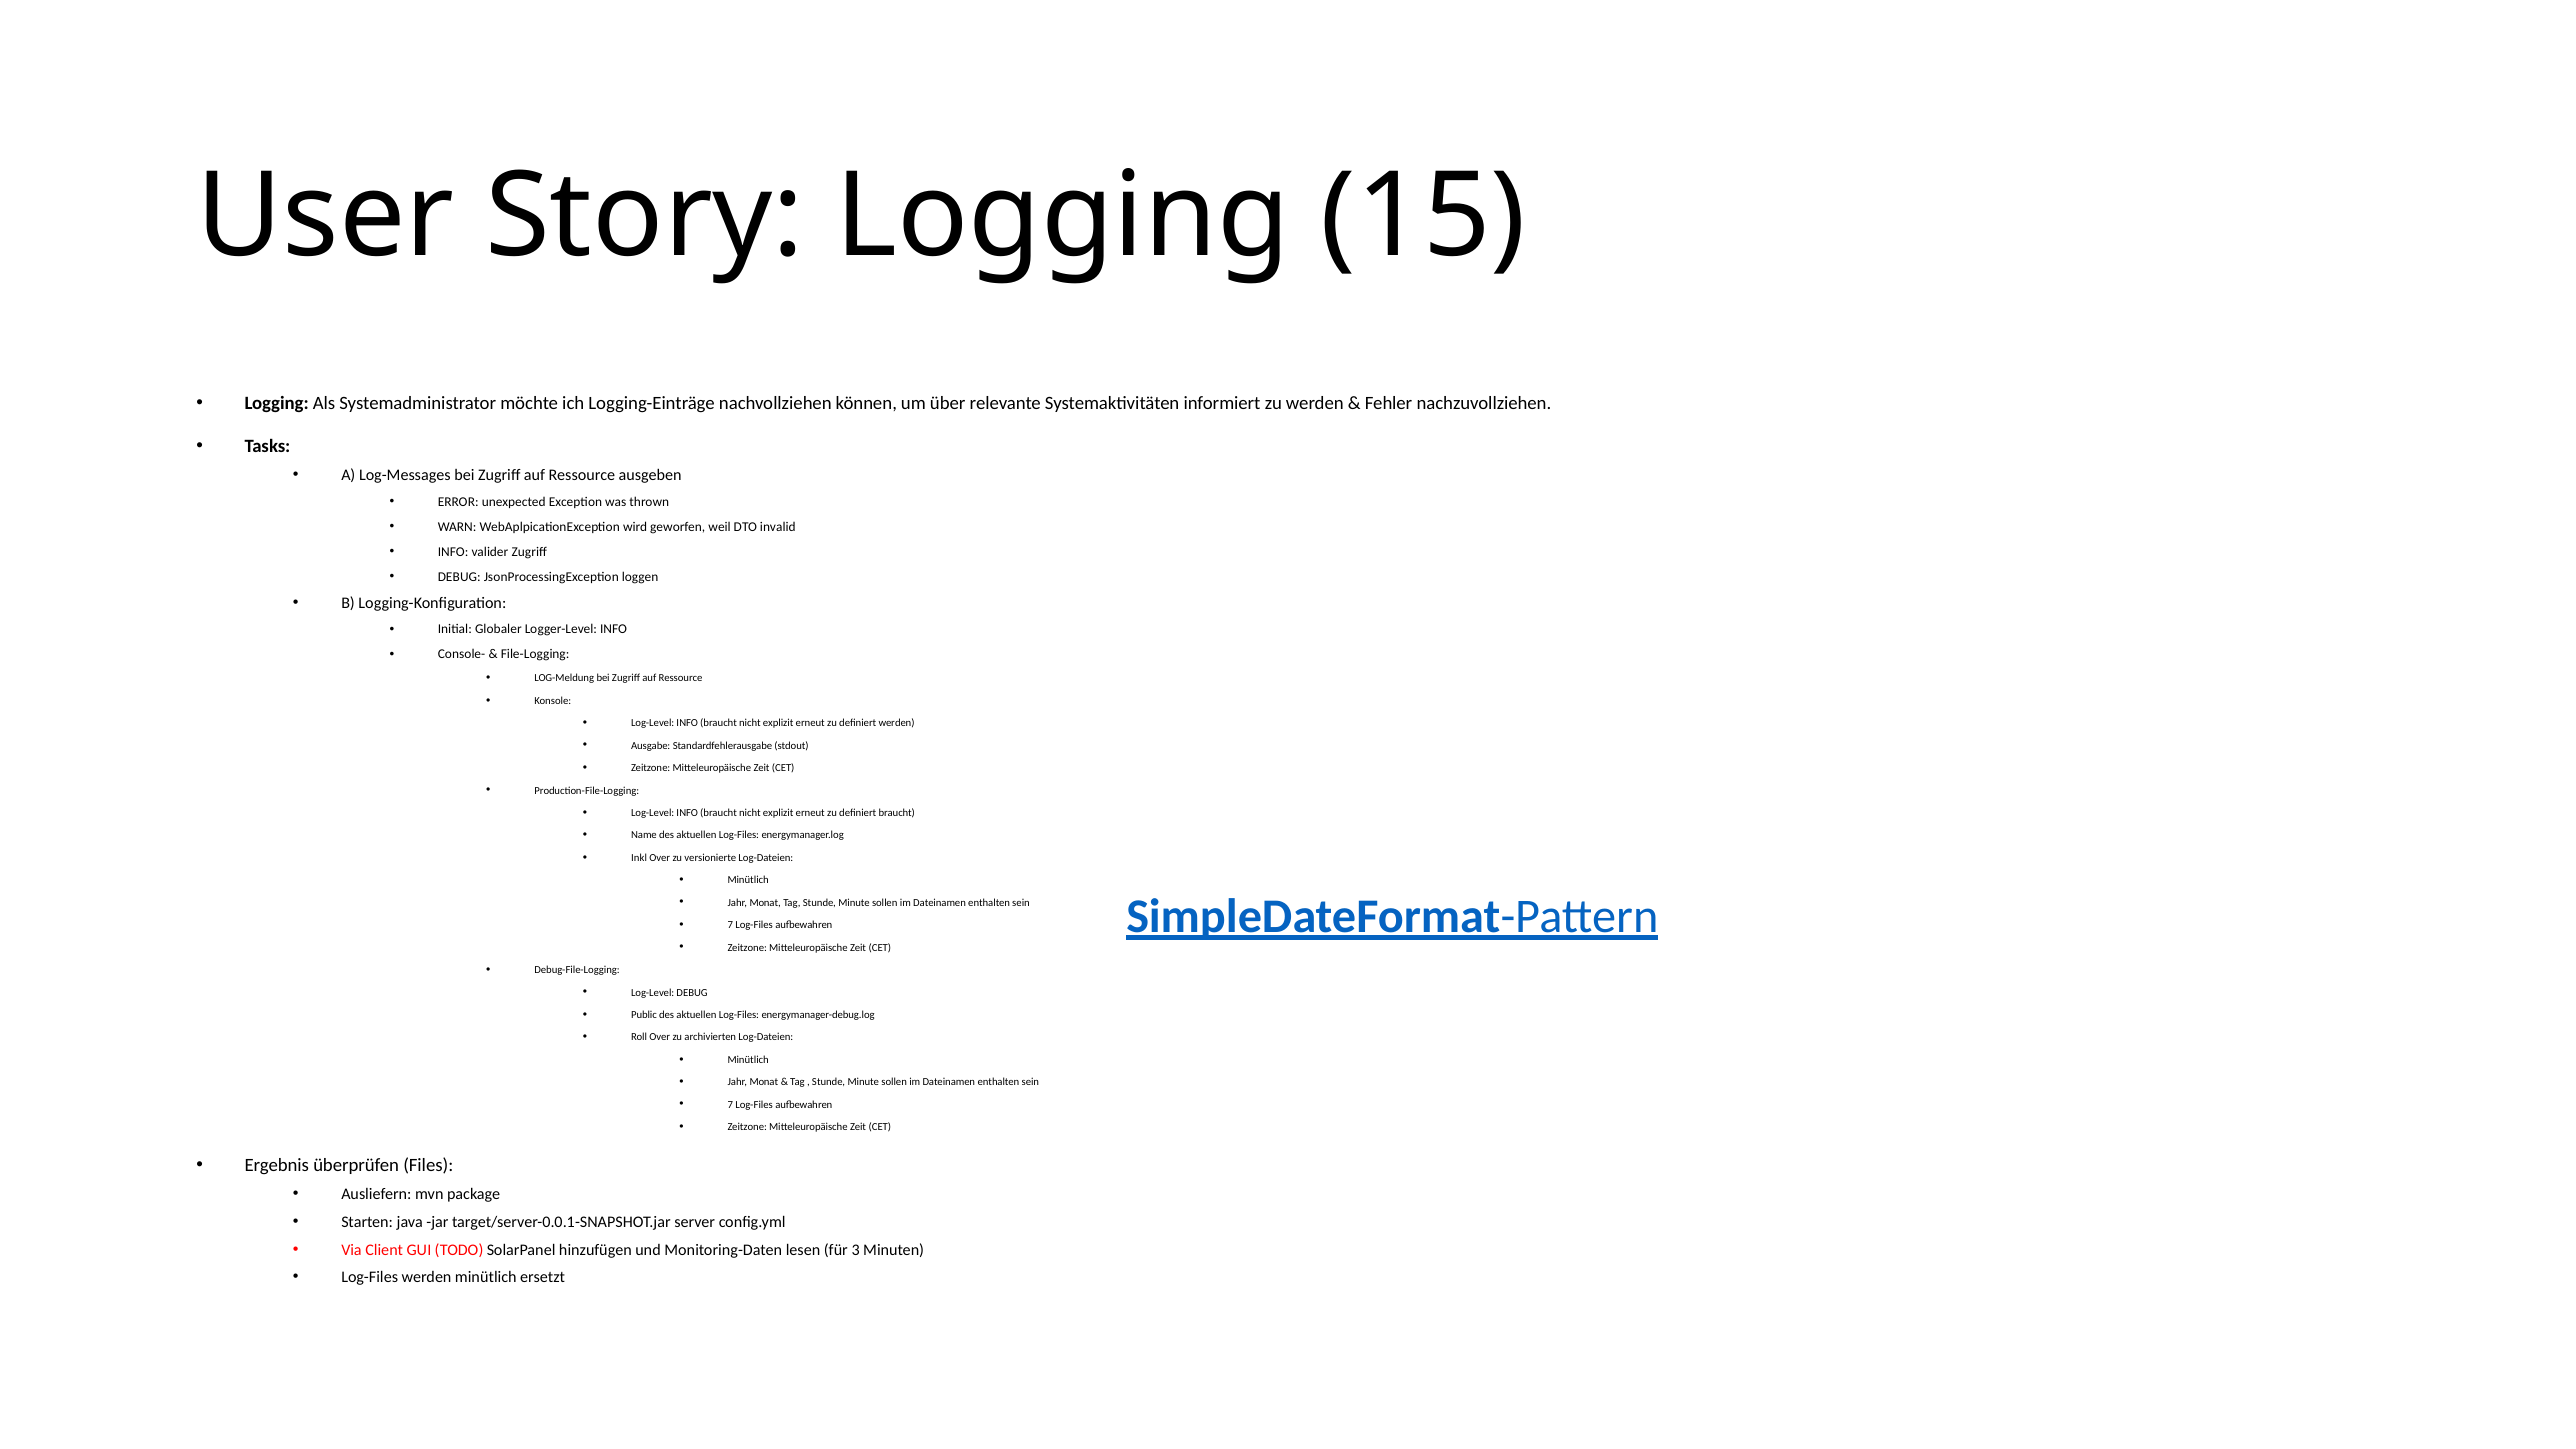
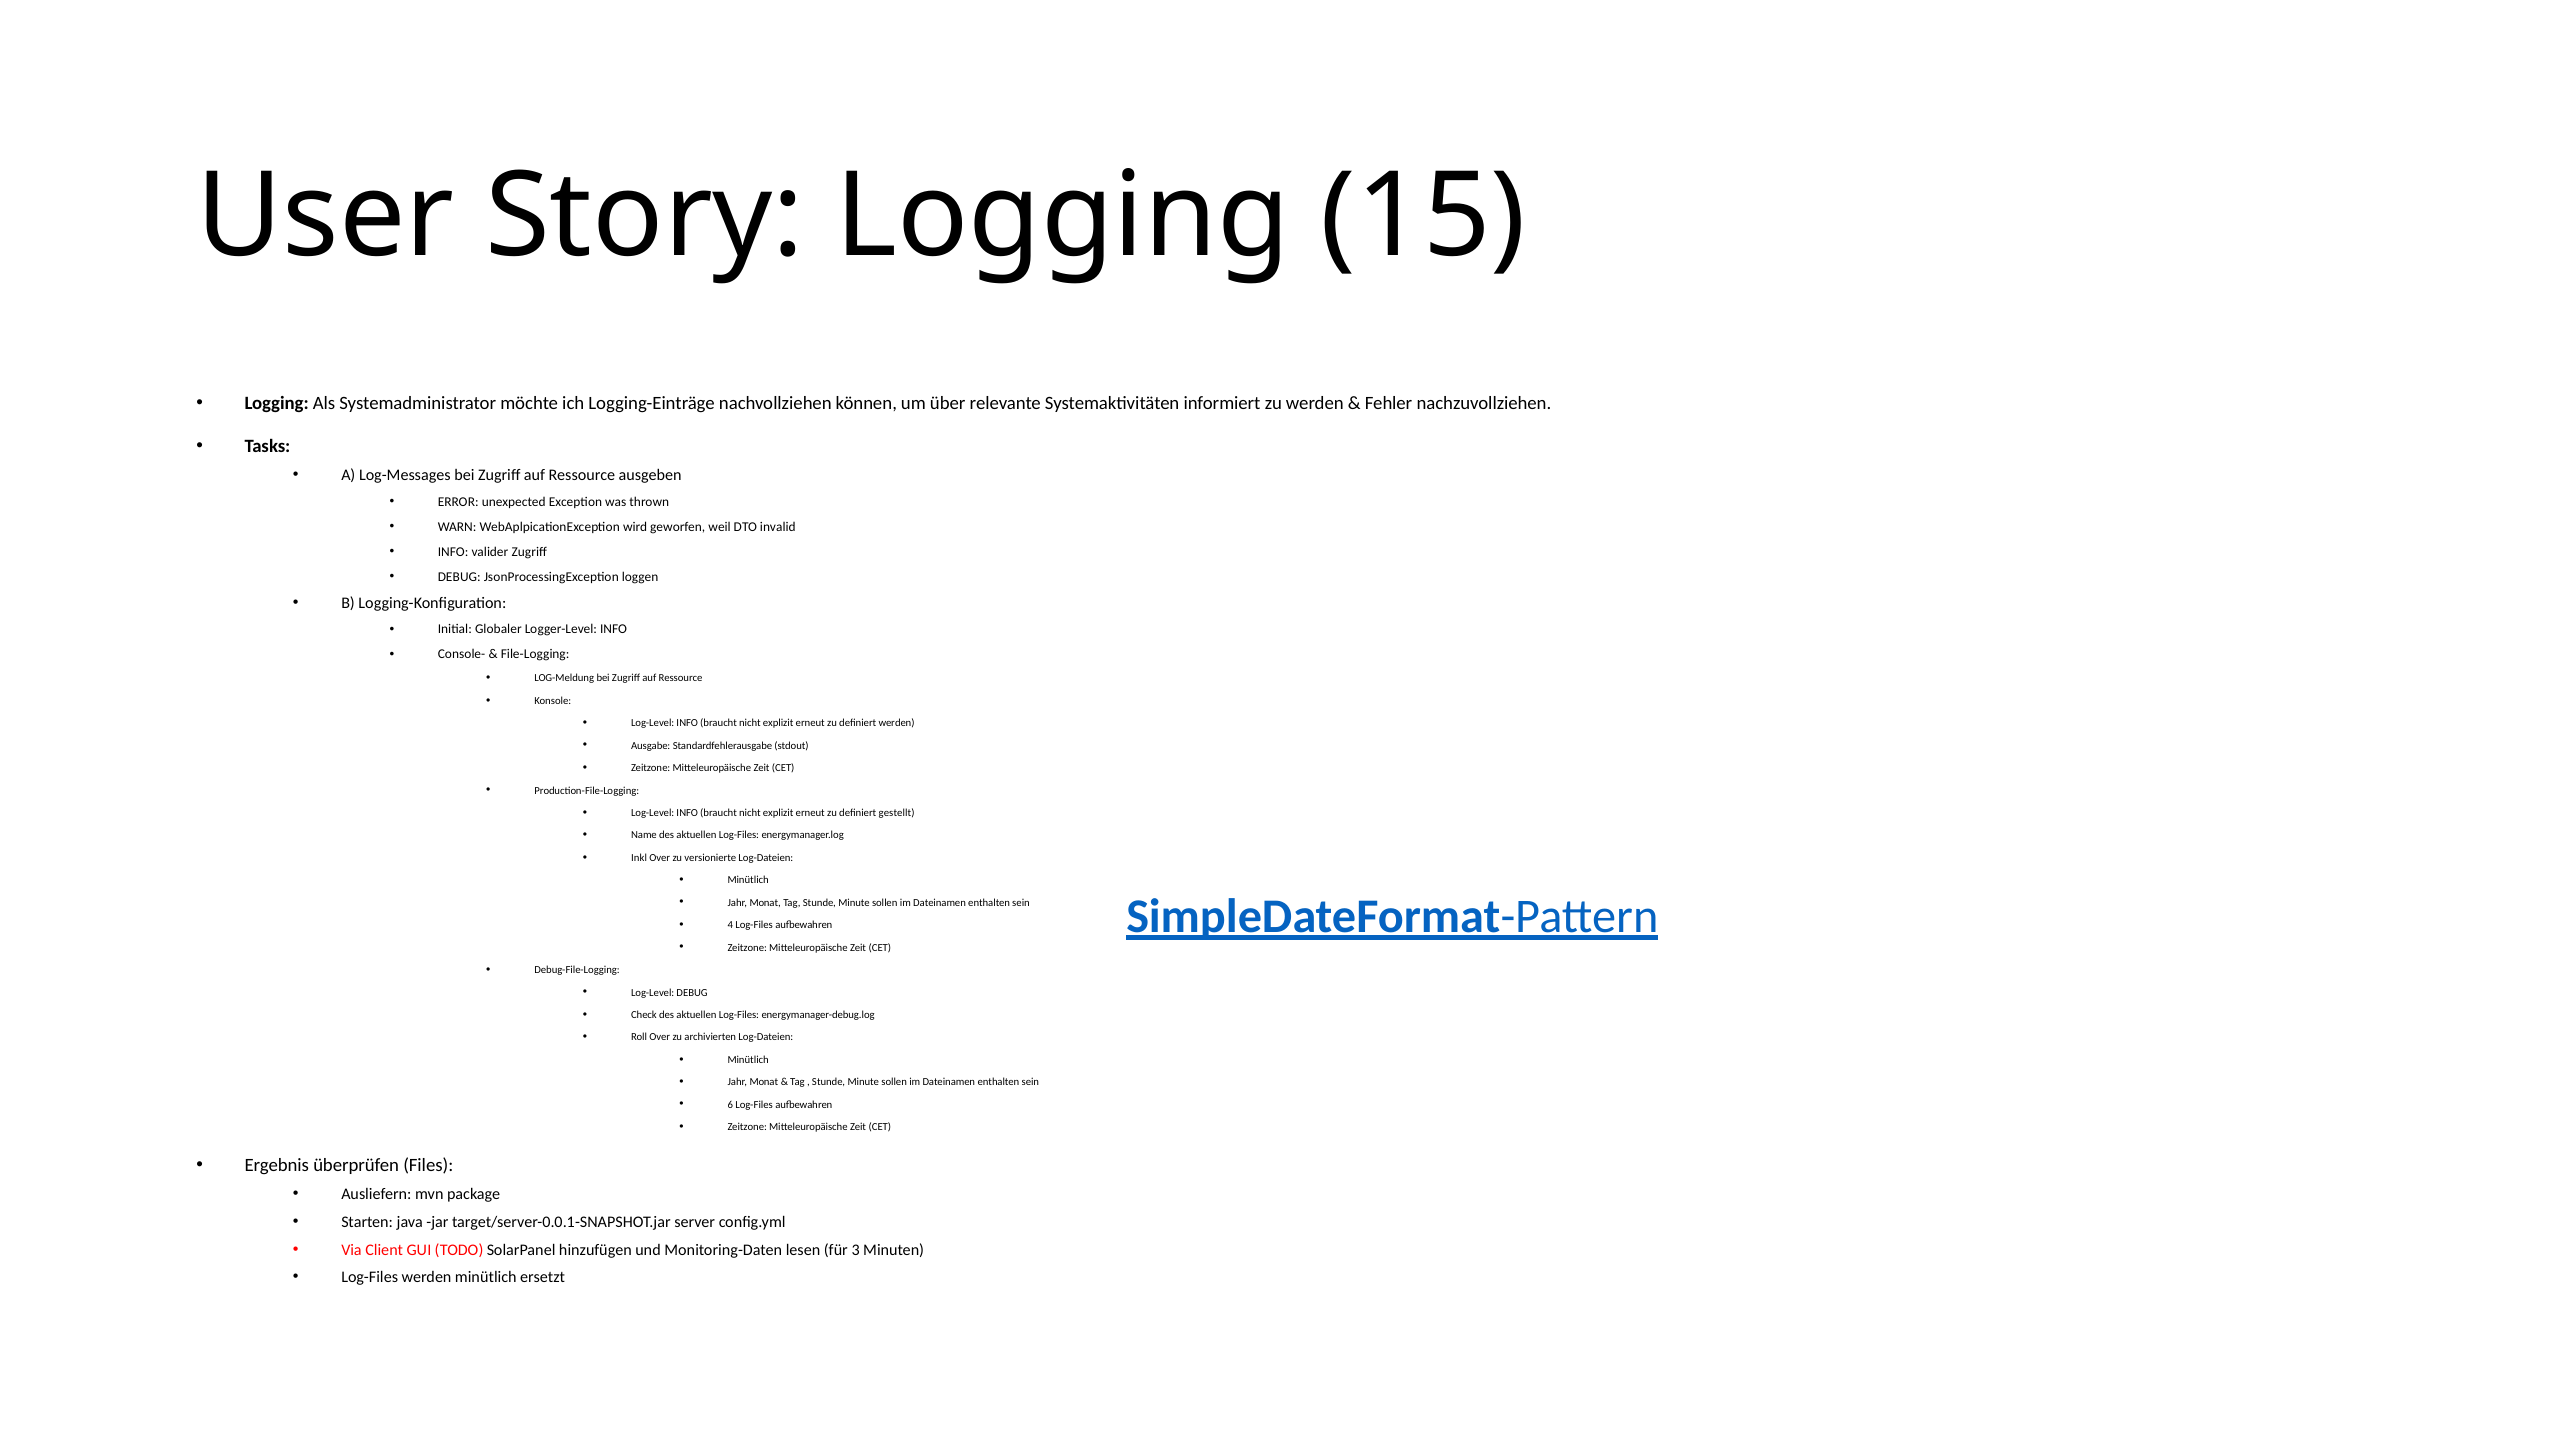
definiert braucht: braucht -> gestellt (897, 813)
7: 7 -> 4 (730, 925)
Public: Public -> Check (644, 1015)
7: 7 -> 6 (730, 1105)
